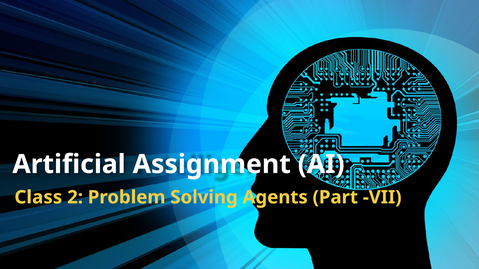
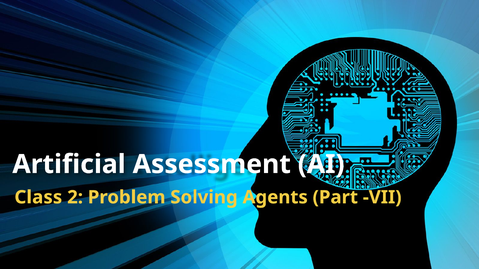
Assignment: Assignment -> Assessment (212, 165)
